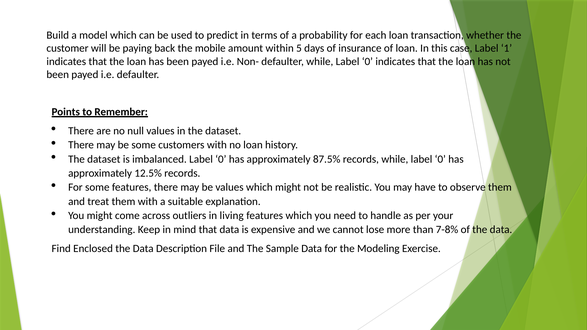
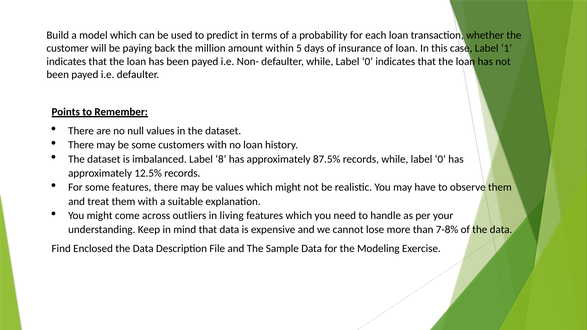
mobile: mobile -> million (210, 48)
imbalanced Label 0: 0 -> 8 (221, 159)
